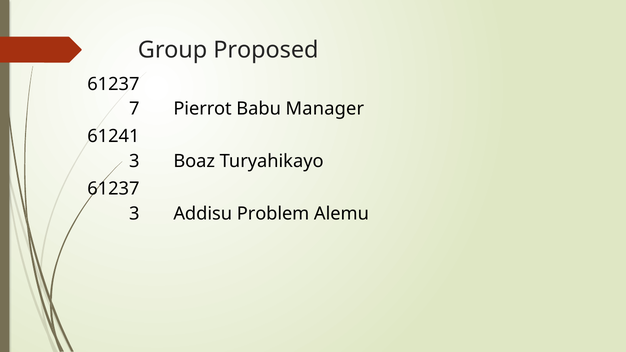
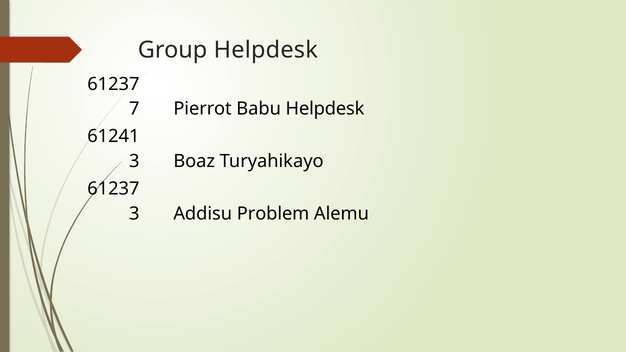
Group Proposed: Proposed -> Helpdesk (266, 50)
Babu Manager: Manager -> Helpdesk (325, 109)
